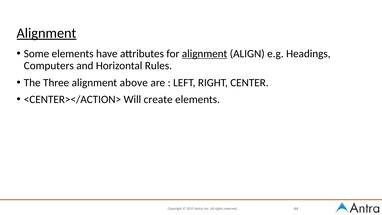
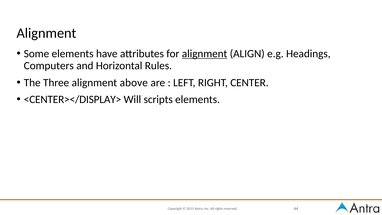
Alignment underline: present -> none (47, 33)
<CENTER></ACTION>: <CENTER></ACTION> -> <CENTER></DISPLAY> (73, 99)
create: create -> scripts (158, 99)
